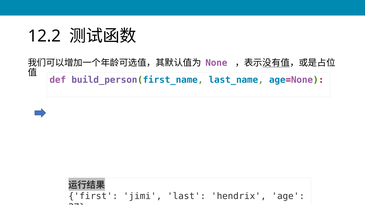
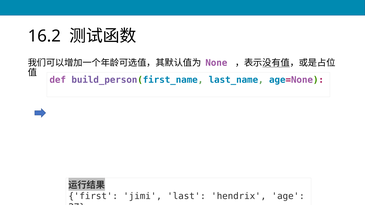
12.2: 12.2 -> 16.2 (44, 36)
